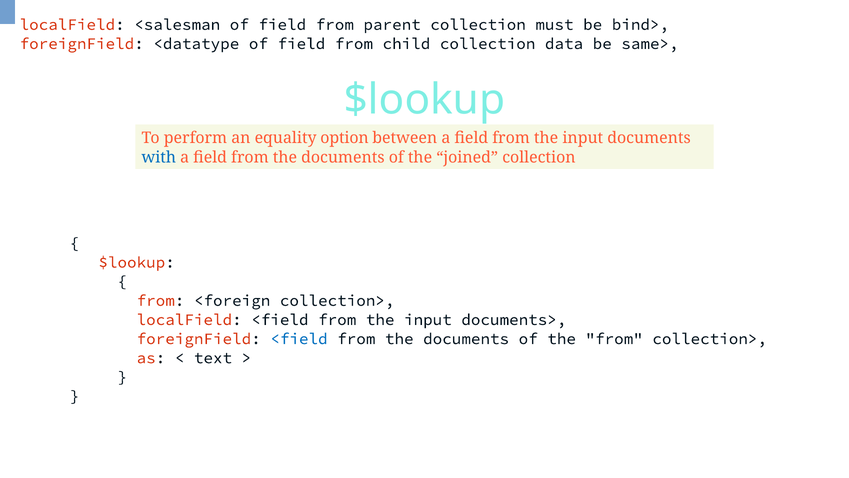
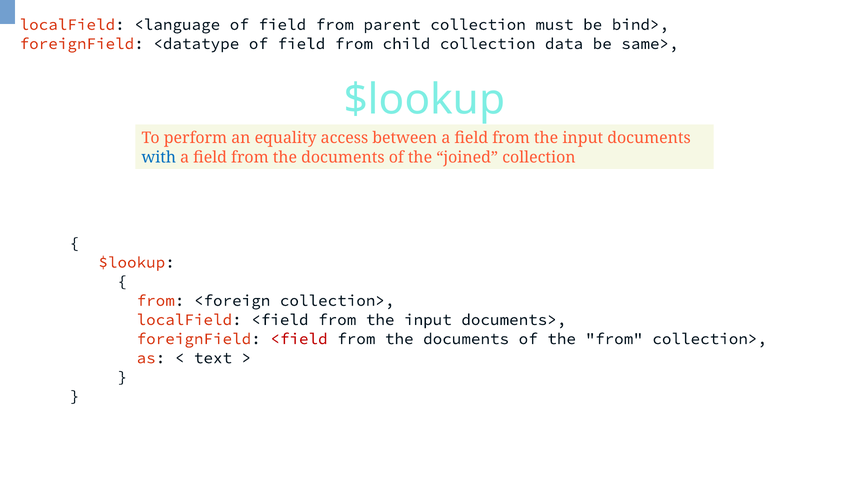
<salesman: <salesman -> <language (177, 25)
option: option -> access (344, 138)
<field colour: blue -> red (299, 339)
